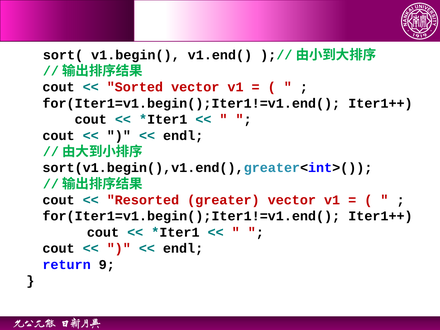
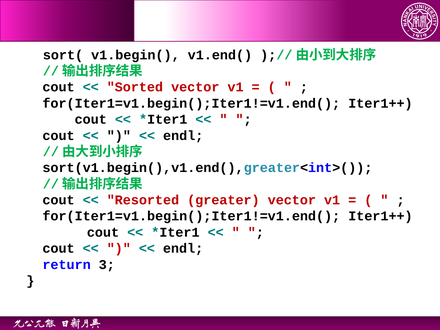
9: 9 -> 3 (107, 265)
